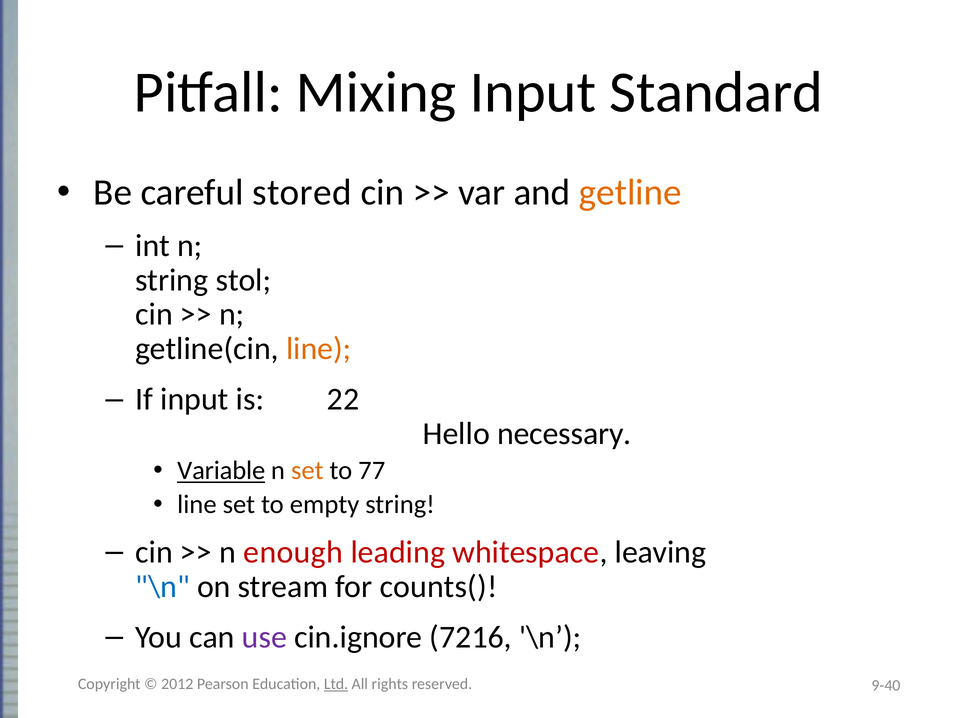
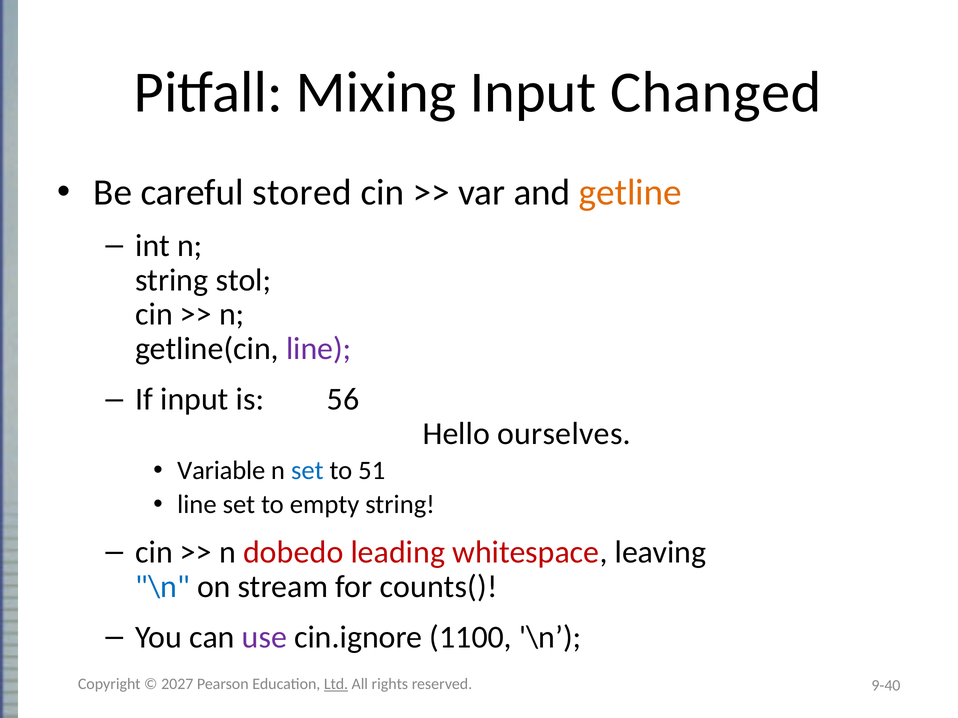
Standard: Standard -> Changed (716, 93)
line colour: orange -> purple (319, 349)
22: 22 -> 56 (343, 400)
necessary: necessary -> ourselves (564, 434)
Variable underline: present -> none (221, 471)
set colour: orange -> blue (307, 471)
77: 77 -> 51 (372, 471)
enough: enough -> dobedo (293, 553)
7216: 7216 -> 1100 (471, 637)
2012: 2012 -> 2027 (177, 684)
